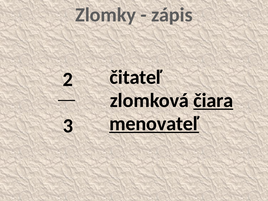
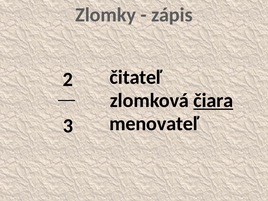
menovateľ underline: present -> none (154, 124)
